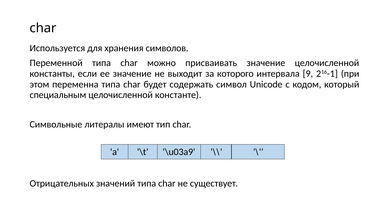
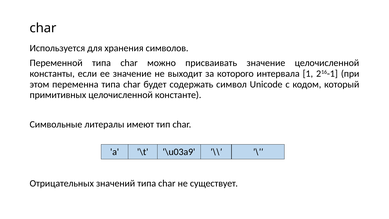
9: 9 -> 1 (308, 74)
специальным: специальным -> примитивных (58, 95)
